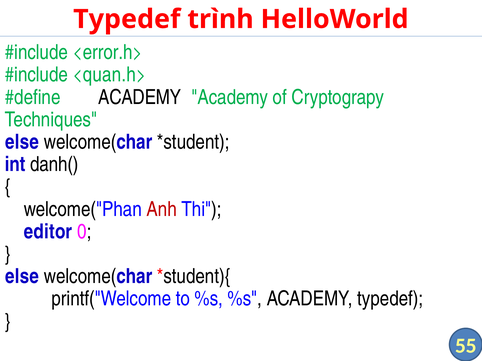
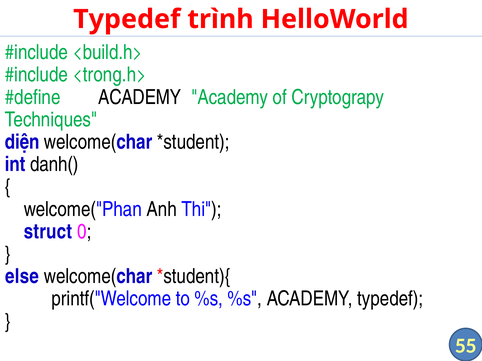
<error.h>: <error.h> -> <build.h> (108, 52)
<quan.h>: <quan.h> -> <trong.h> (110, 75)
else: else -> diện (22, 142)
Anh colour: red -> black (162, 209)
editor: editor -> struct (48, 232)
